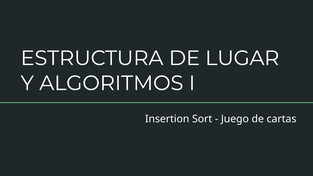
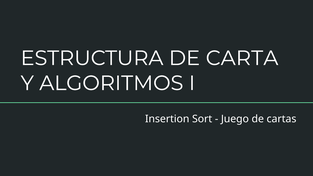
LUGAR: LUGAR -> CARTA (242, 58)
